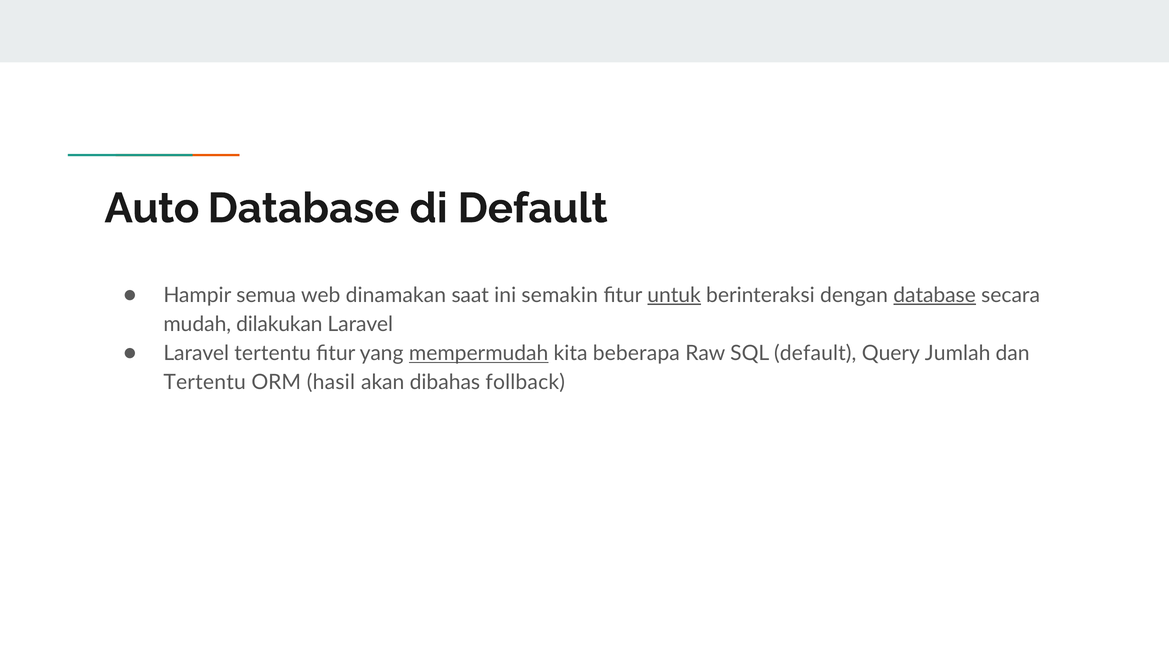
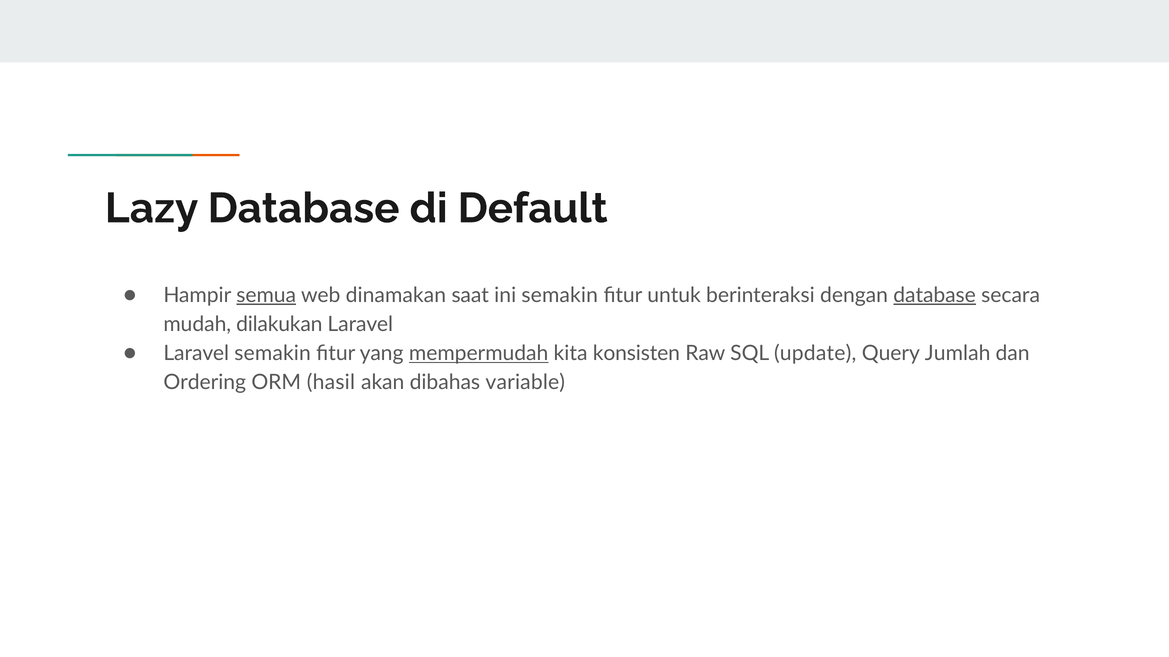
Auto: Auto -> Lazy (152, 209)
semua underline: none -> present (266, 295)
untuk underline: present -> none (674, 295)
Laravel tertentu: tertentu -> semakin (273, 354)
beberapa: beberapa -> konsisten (636, 354)
SQL default: default -> update (815, 354)
Tertentu: Tertentu -> Ordering (205, 383)
follback: follback -> variable (525, 383)
